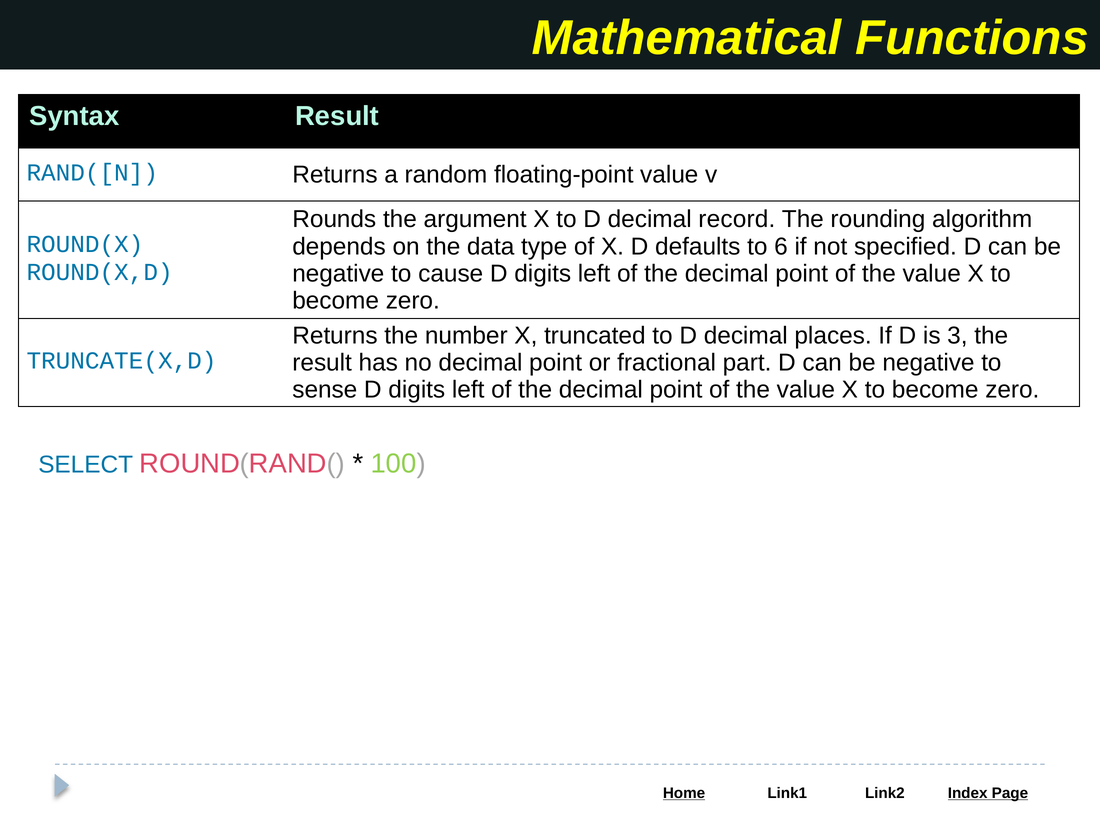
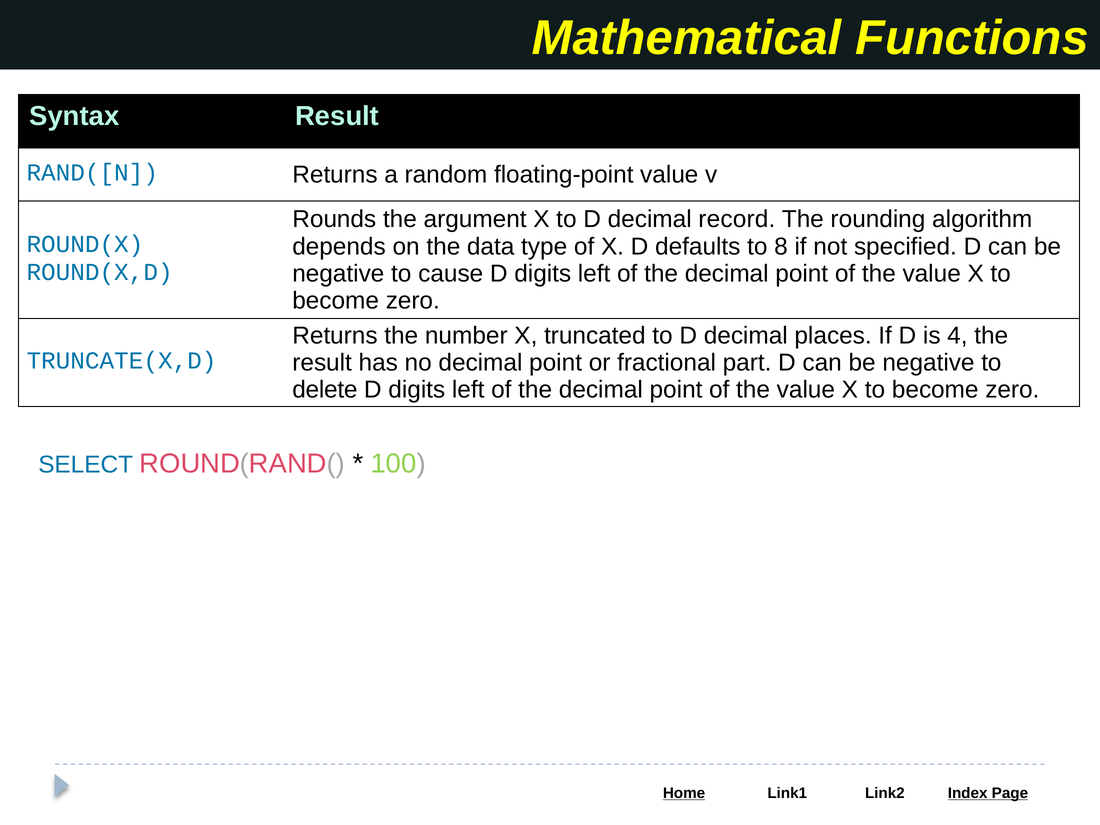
6: 6 -> 8 (781, 246)
3: 3 -> 4 (957, 336)
sense: sense -> delete (325, 390)
